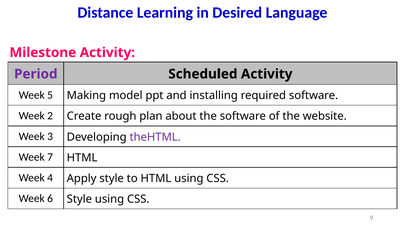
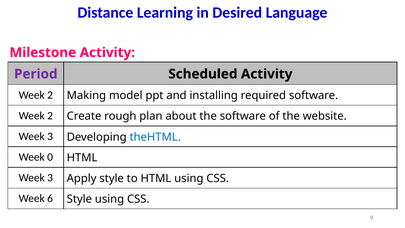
5: 5 -> 2 (50, 95)
theHTML colour: purple -> blue (155, 137)
7: 7 -> 0 (50, 157)
4: 4 -> 3 (50, 178)
